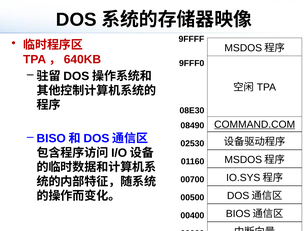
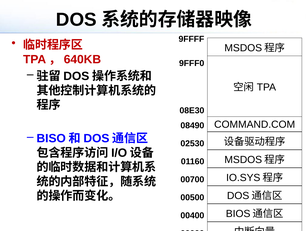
COMMAND.COM underline: present -> none (255, 124)
